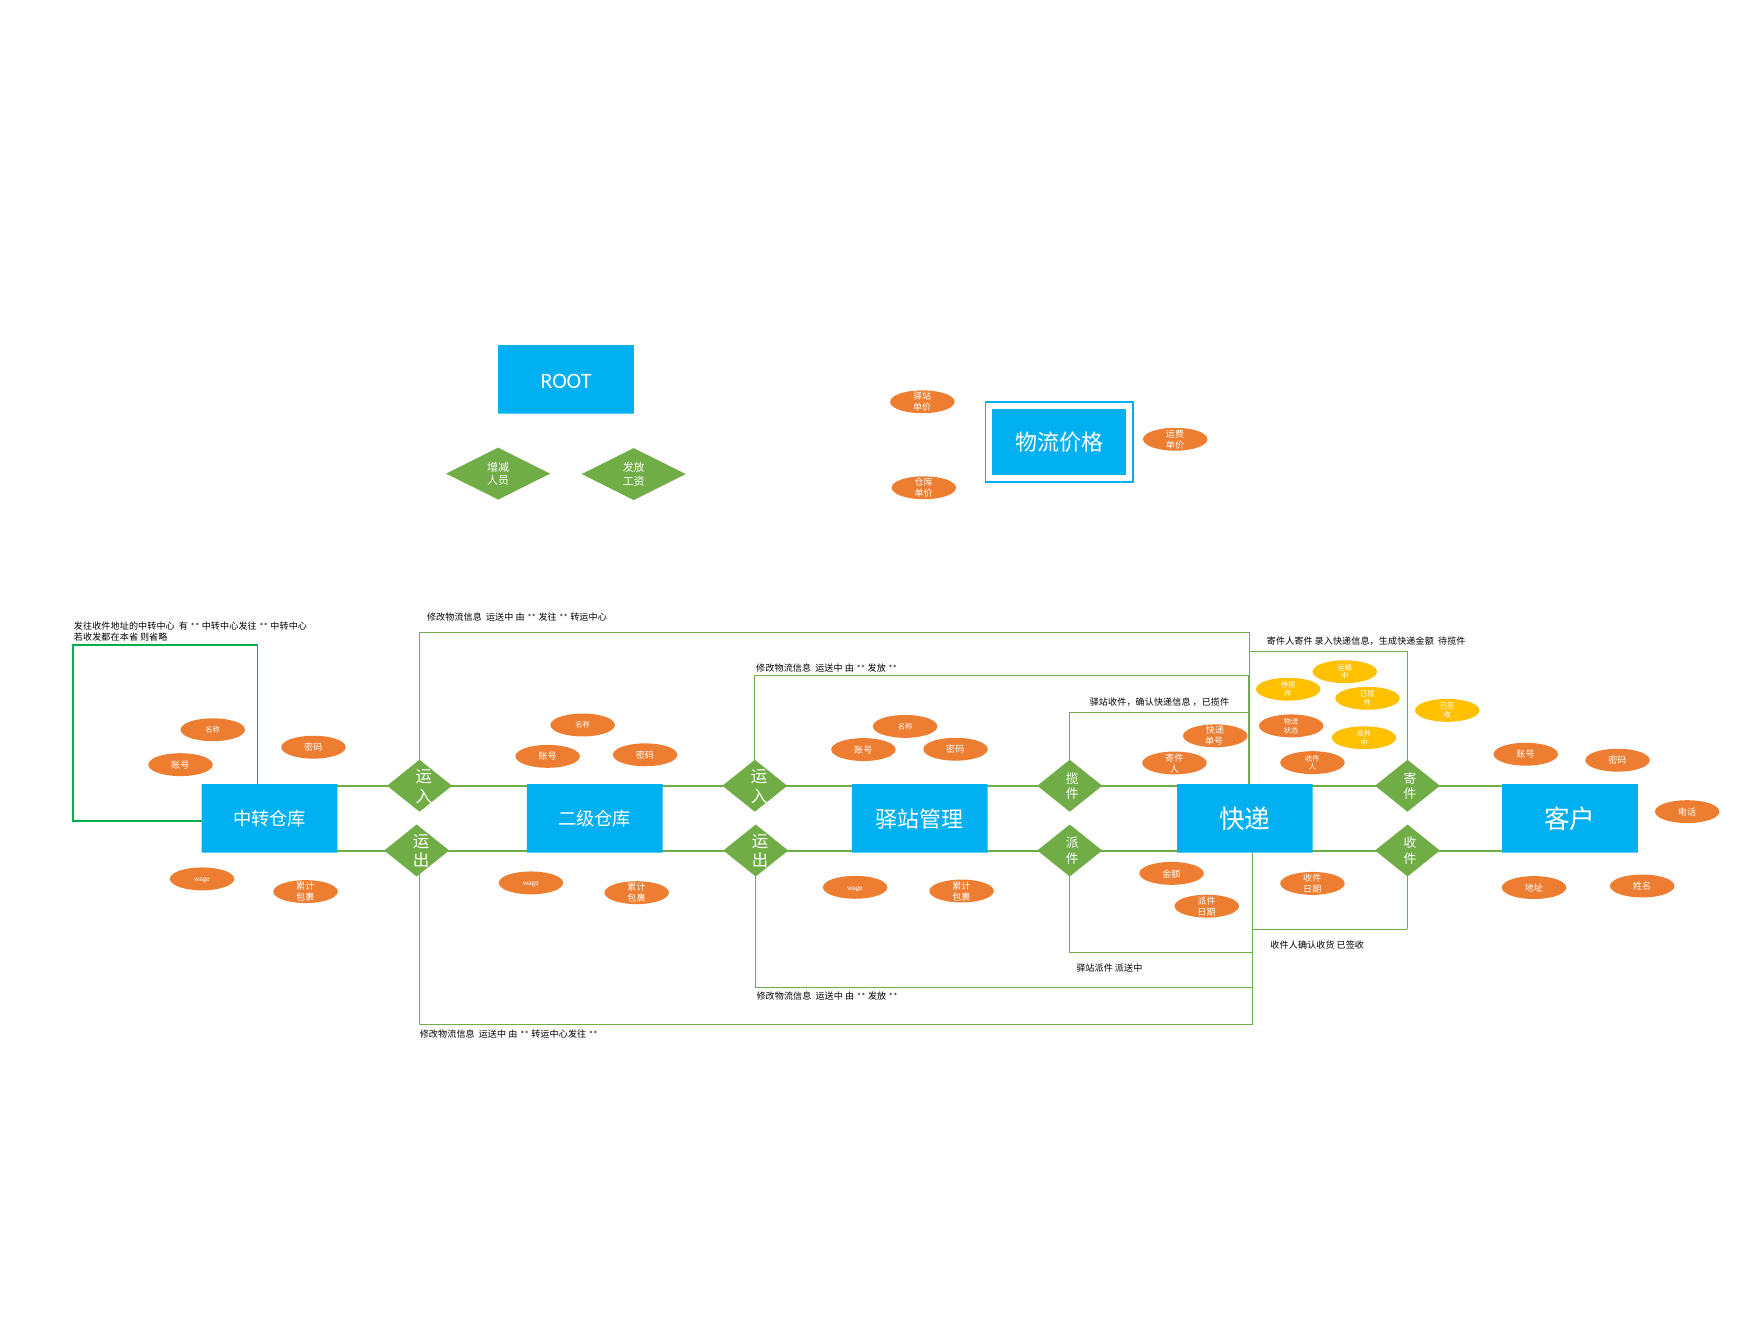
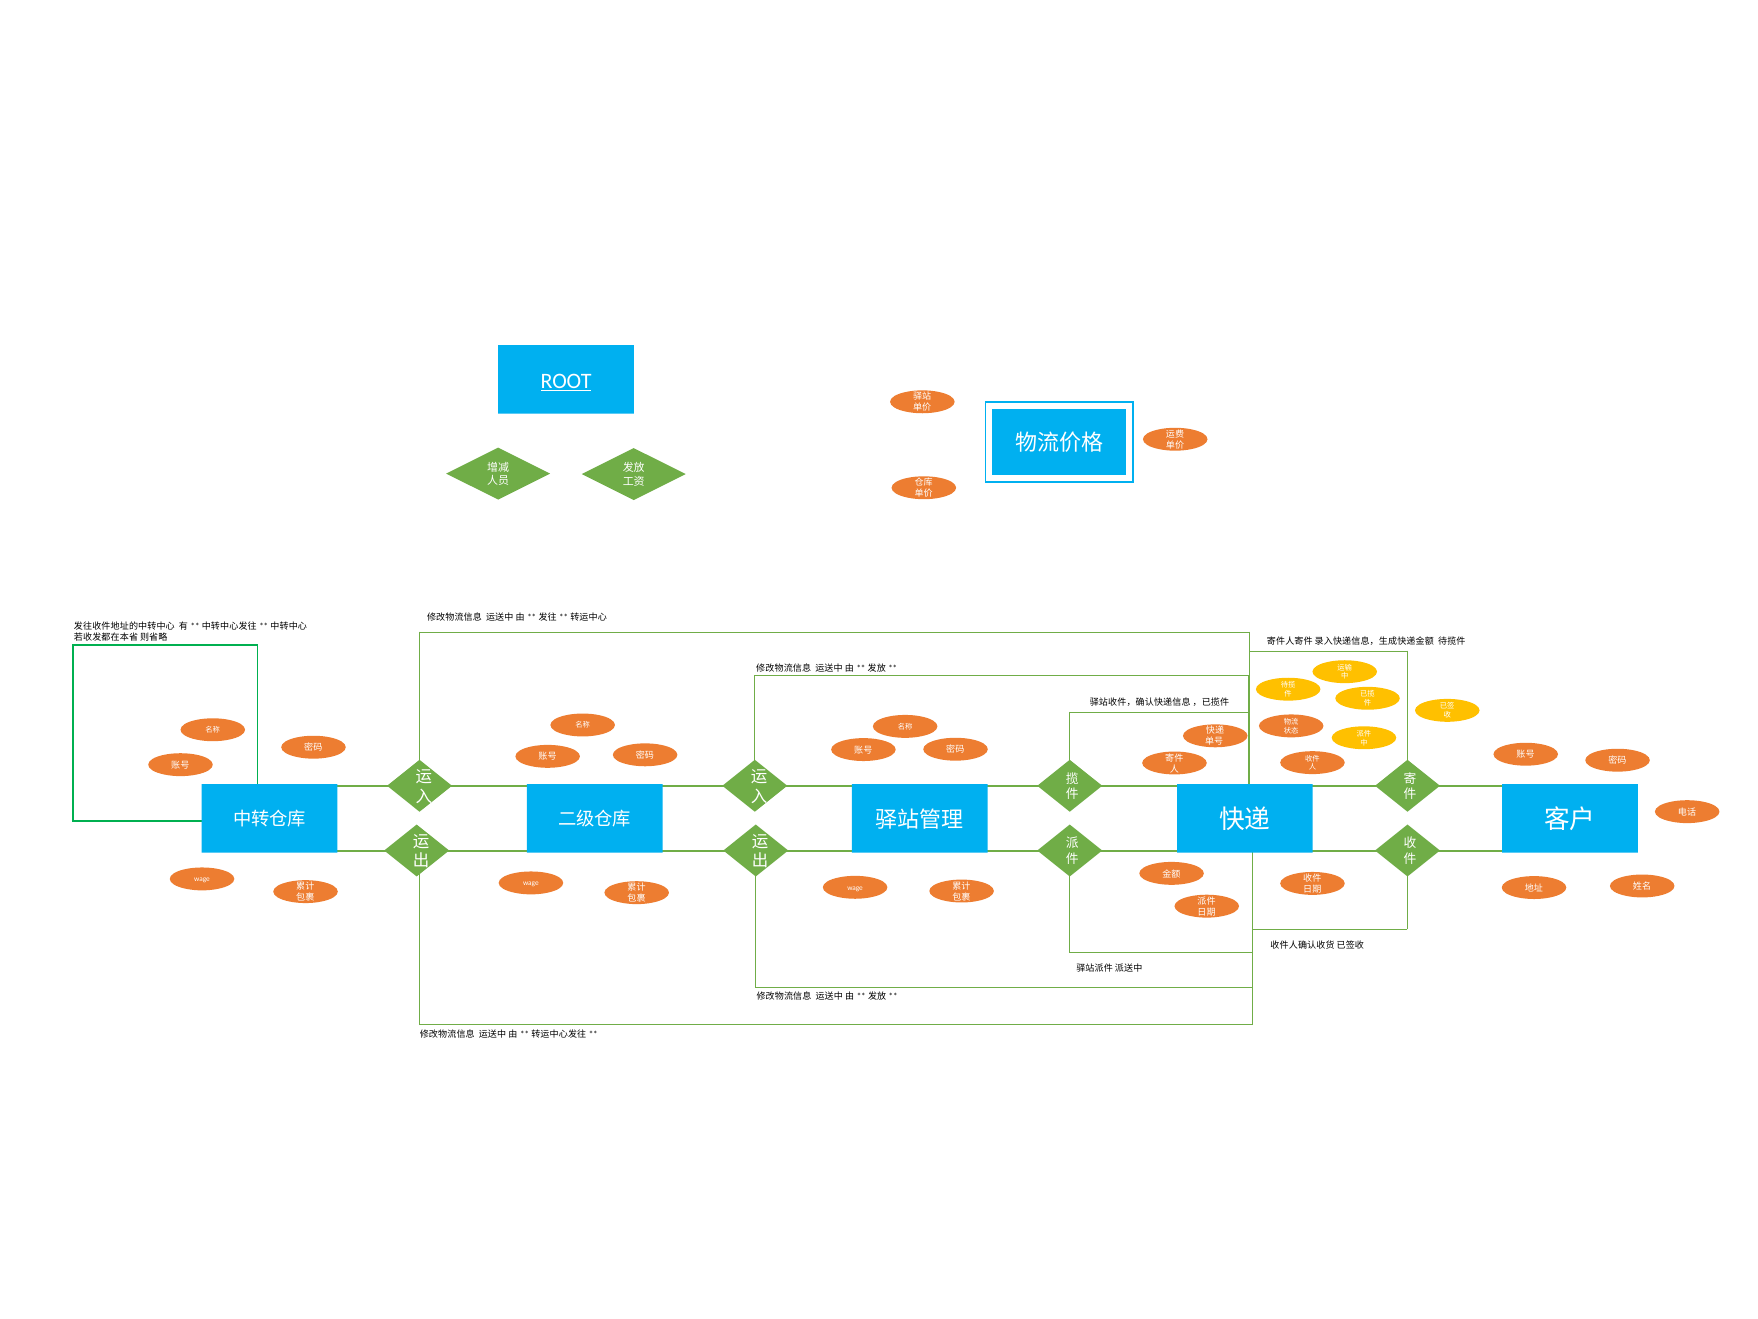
ROOT underline: none -> present (566, 381)
